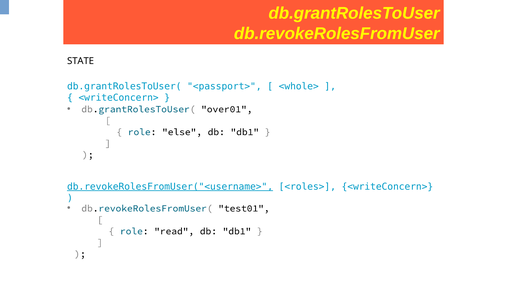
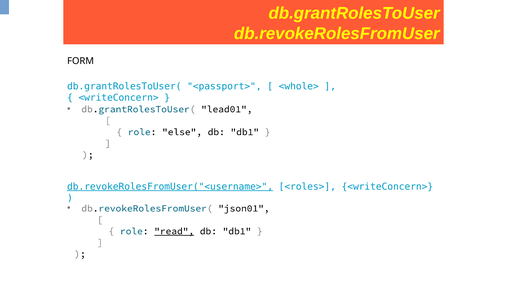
STATE: STATE -> FORM (81, 61)
over01: over01 -> lead01 (227, 109)
test01: test01 -> json01 (244, 208)
read underline: none -> present (174, 231)
